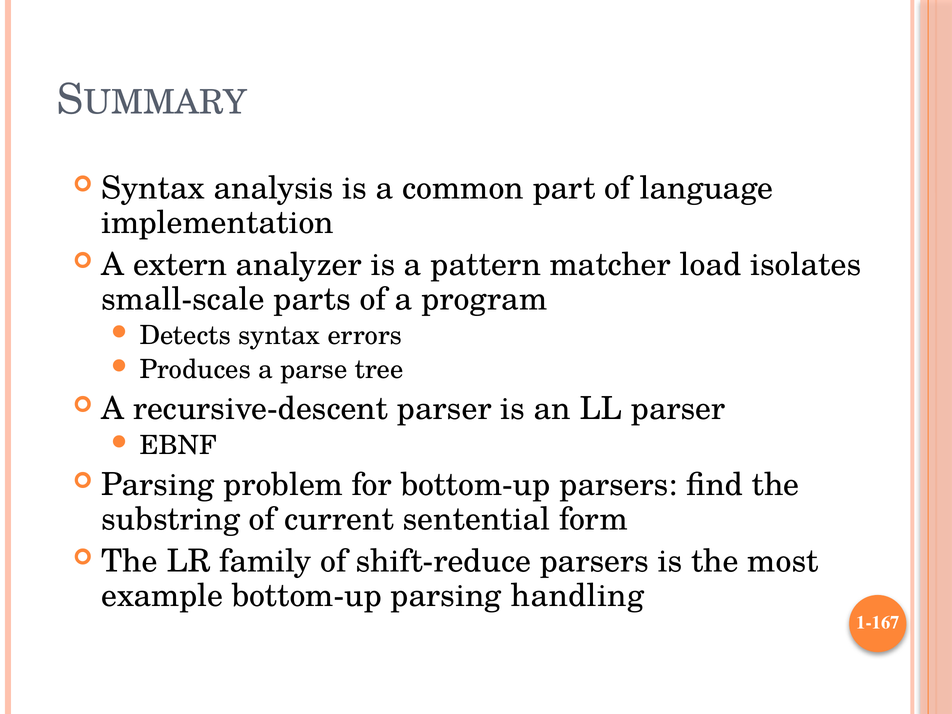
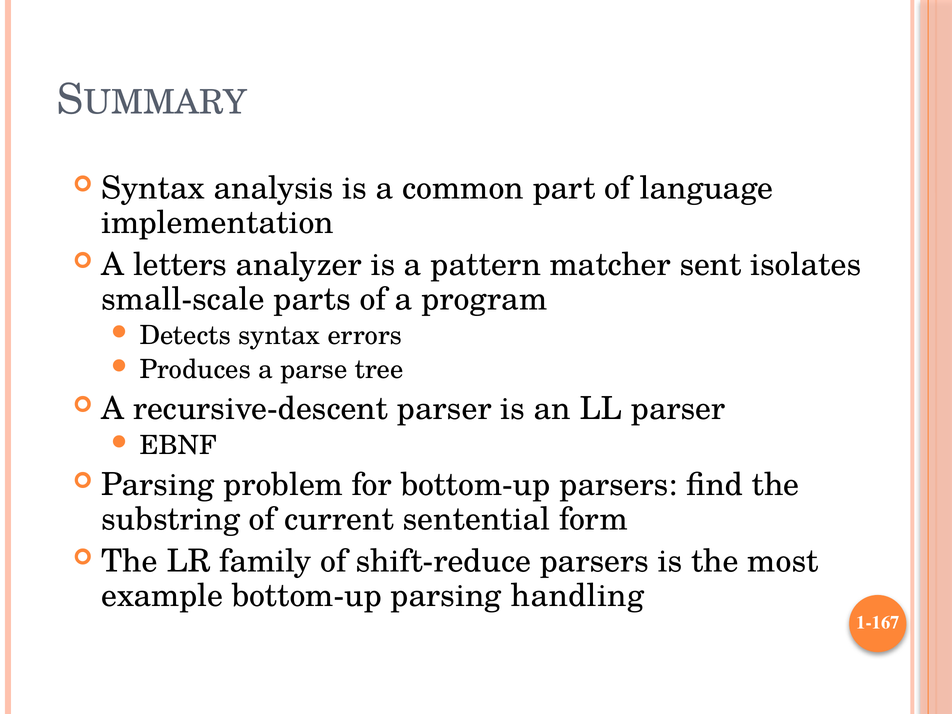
extern: extern -> letters (180, 265)
load: load -> sent (711, 265)
